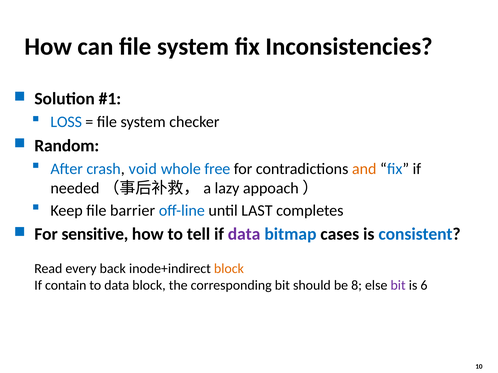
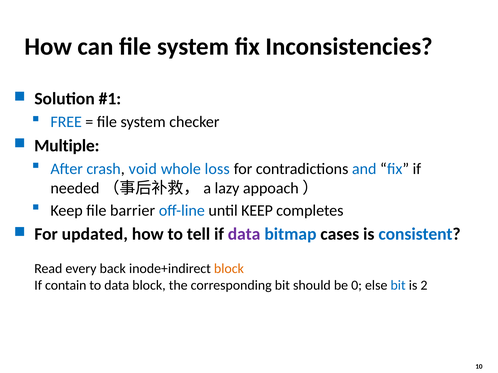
LOSS: LOSS -> FREE (66, 122)
Random: Random -> Multiple (67, 146)
free: free -> loss (217, 169)
and colour: orange -> blue (364, 169)
until LAST: LAST -> KEEP (257, 211)
sensitive: sensitive -> updated (95, 234)
8: 8 -> 0 (357, 286)
bit colour: purple -> blue (398, 286)
6: 6 -> 2 (424, 286)
